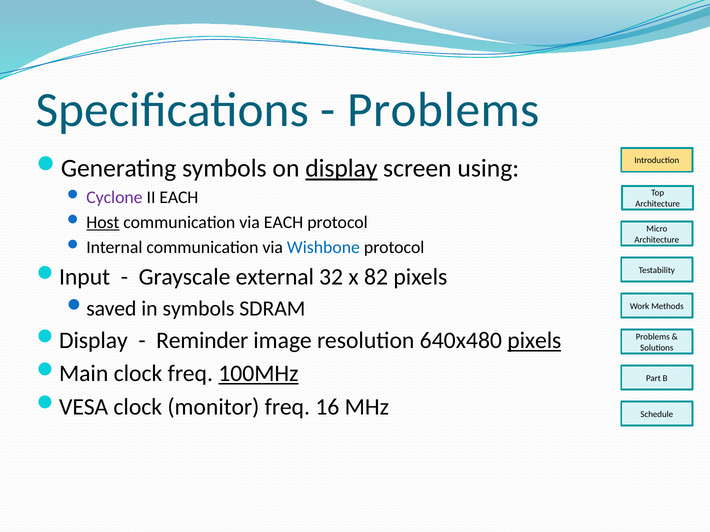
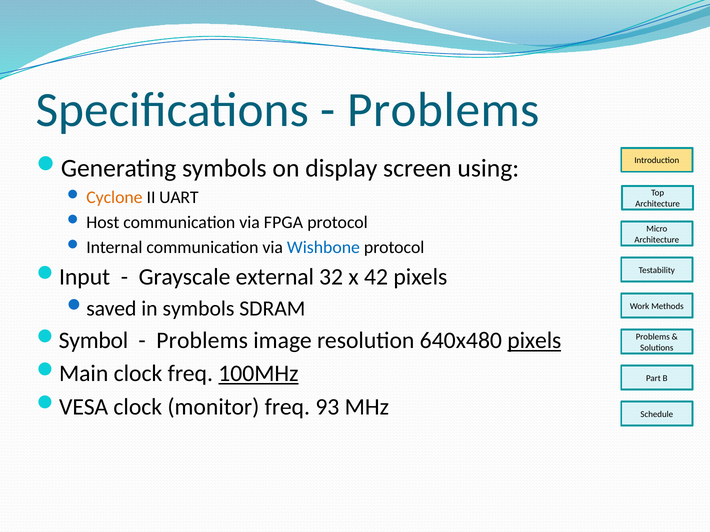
display underline: present -> none (341, 169)
Cyclone colour: purple -> orange (114, 198)
II EACH: EACH -> UART (179, 198)
Host underline: present -> none (103, 223)
via EACH: EACH -> FPGA (283, 223)
82: 82 -> 42 (376, 277)
Display: Display -> Symbol (93, 341)
Reminder: Reminder -> Problems (202, 341)
16: 16 -> 93 (327, 407)
